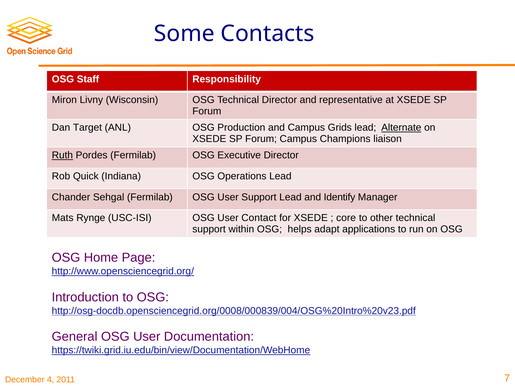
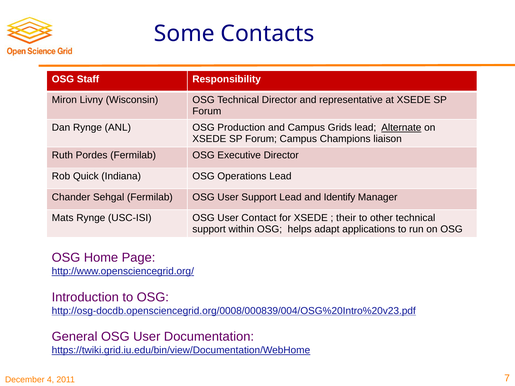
Dan Target: Target -> Rynge (87, 128)
Ruth underline: present -> none (62, 155)
core: core -> their (346, 218)
